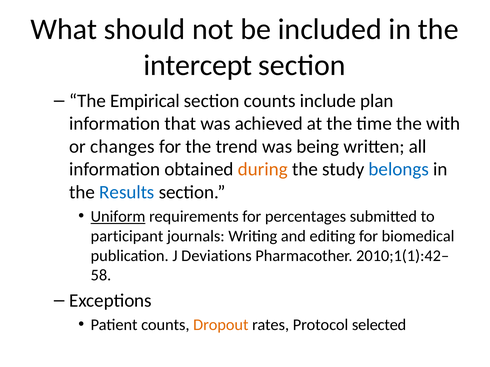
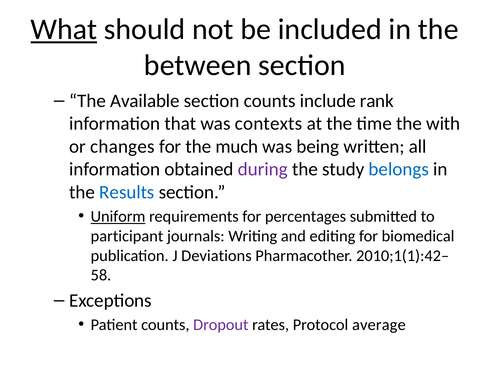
What underline: none -> present (64, 29)
intercept: intercept -> between (198, 65)
Empirical: Empirical -> Available (145, 101)
plan: plan -> rank (377, 101)
achieved: achieved -> contexts (269, 124)
trend: trend -> much (237, 147)
during colour: orange -> purple (263, 170)
Dropout colour: orange -> purple (221, 325)
selected: selected -> average (379, 325)
